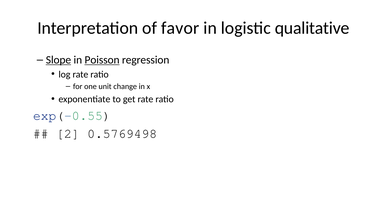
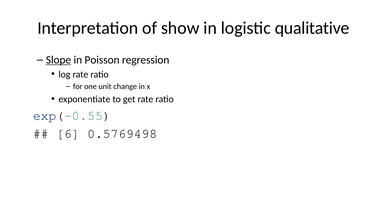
favor: favor -> show (180, 28)
Poisson underline: present -> none (102, 60)
2: 2 -> 6 (68, 133)
